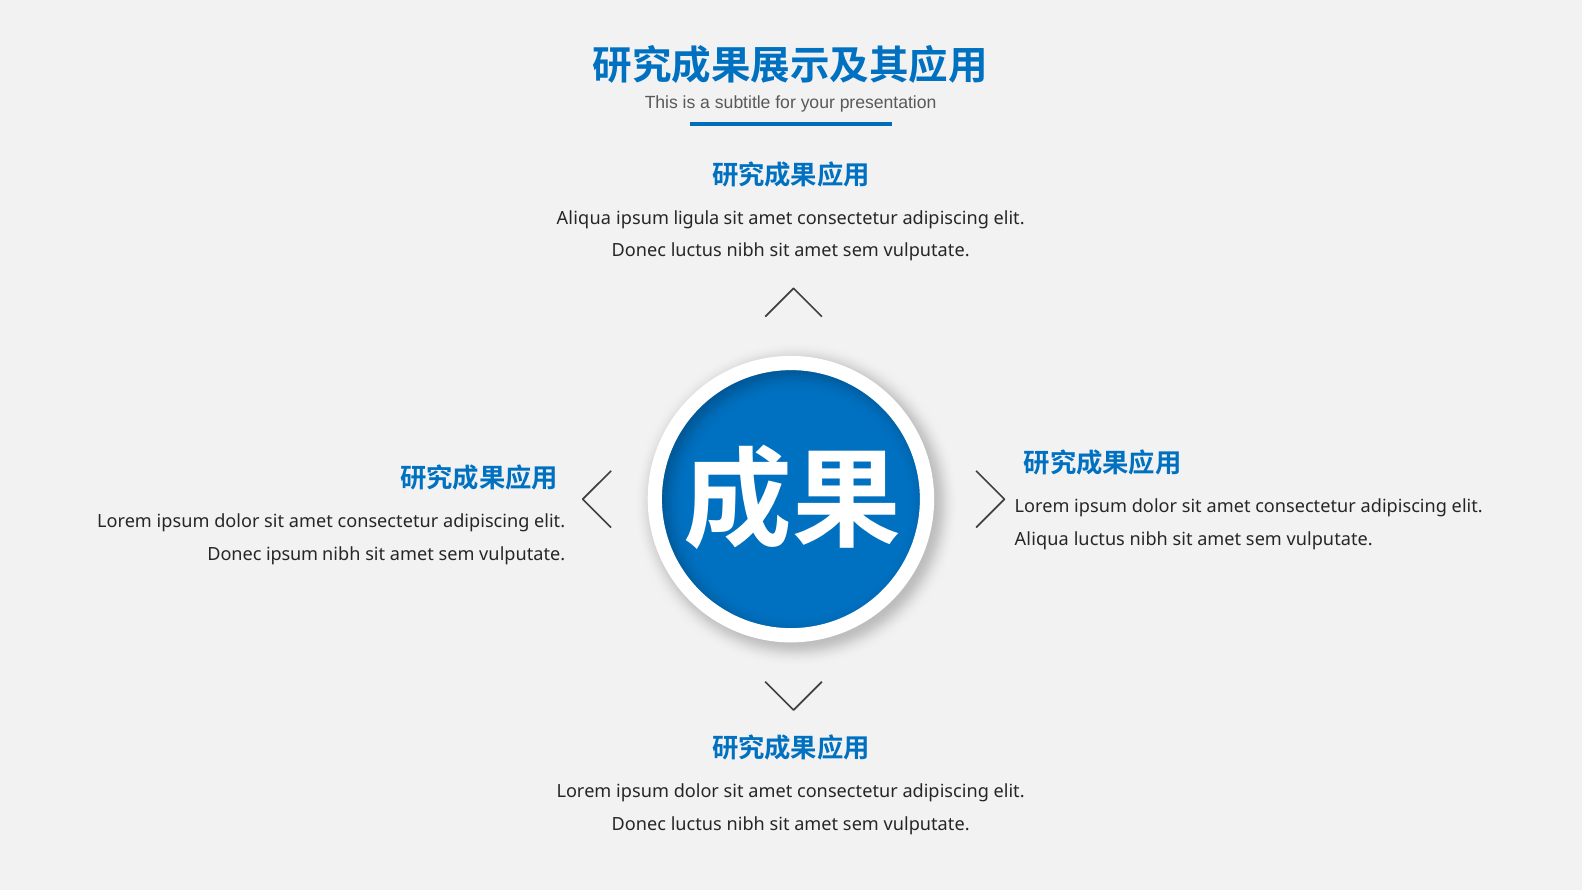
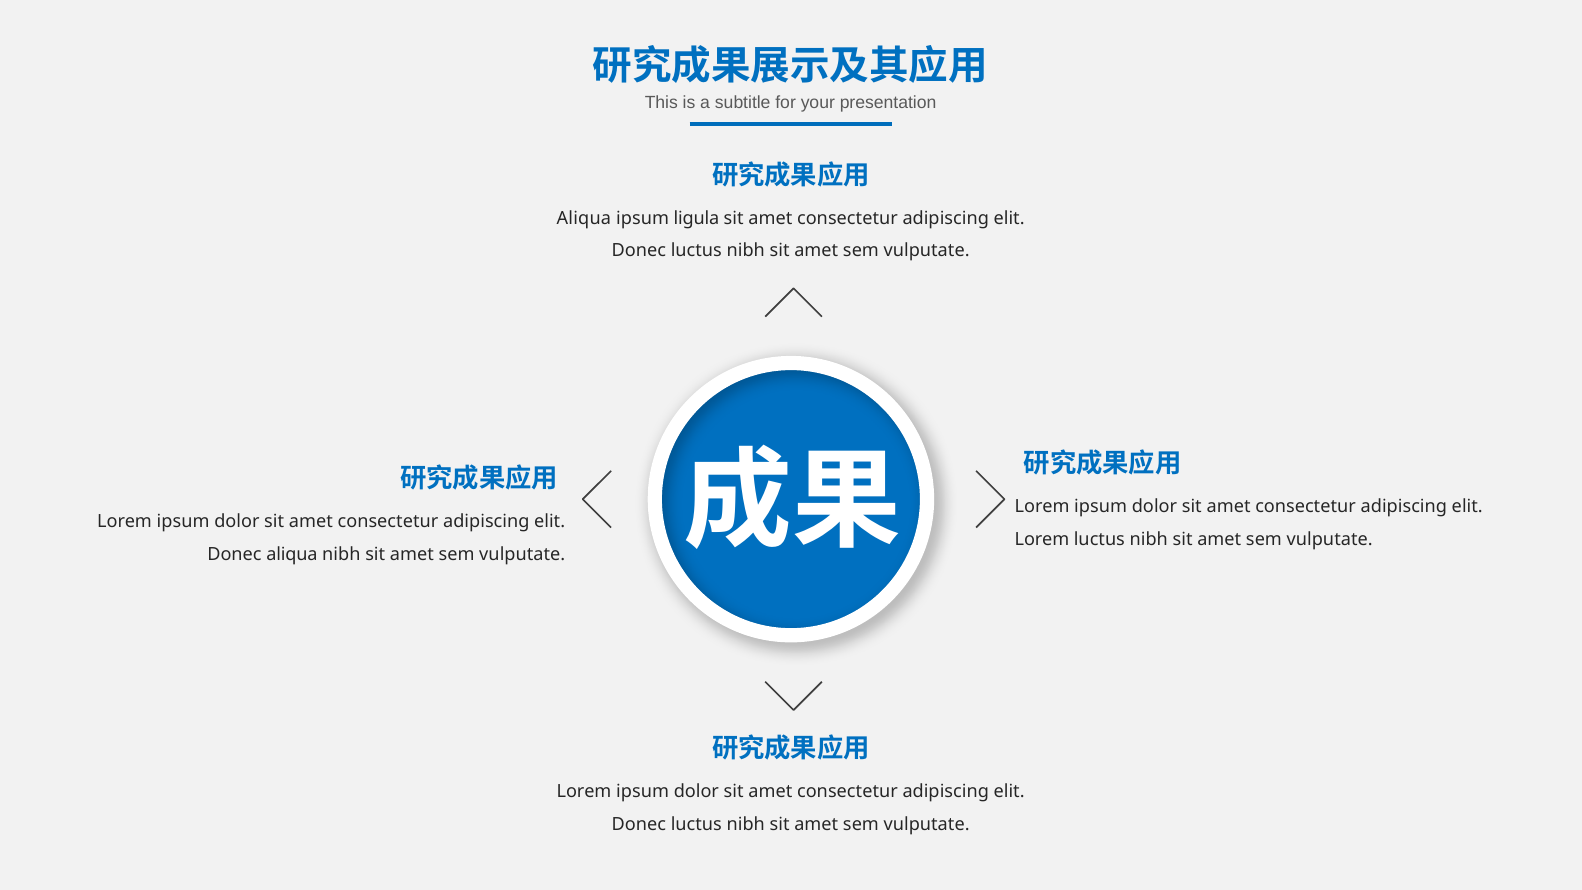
Aliqua: Aliqua -> Lorem (1042, 540)
Donec ipsum: ipsum -> aliqua (292, 554)
